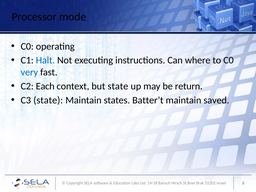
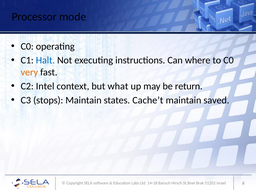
very colour: blue -> orange (29, 72)
Each: Each -> Intel (45, 86)
but state: state -> what (118, 86)
C3 state: state -> stops (48, 100)
Batter’t: Batter’t -> Cache’t (148, 100)
